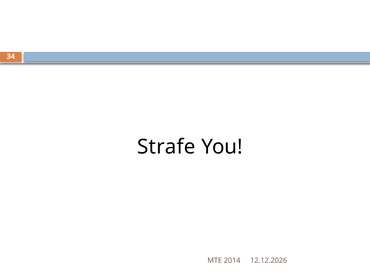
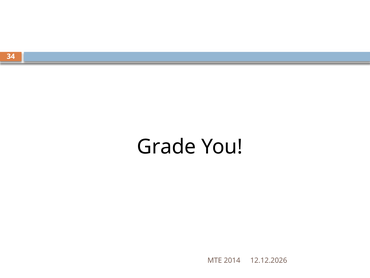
Strafe: Strafe -> Grade (166, 147)
